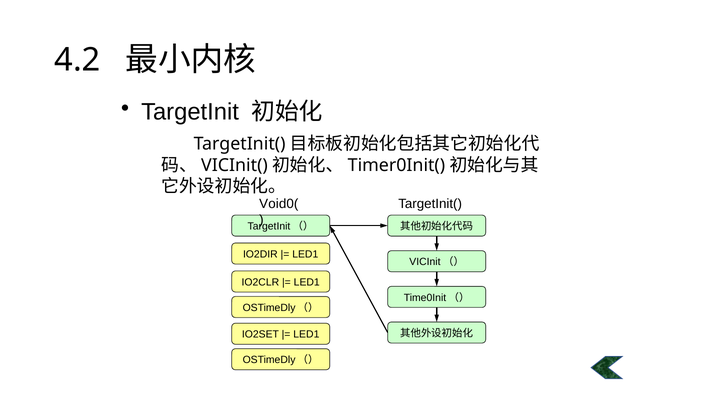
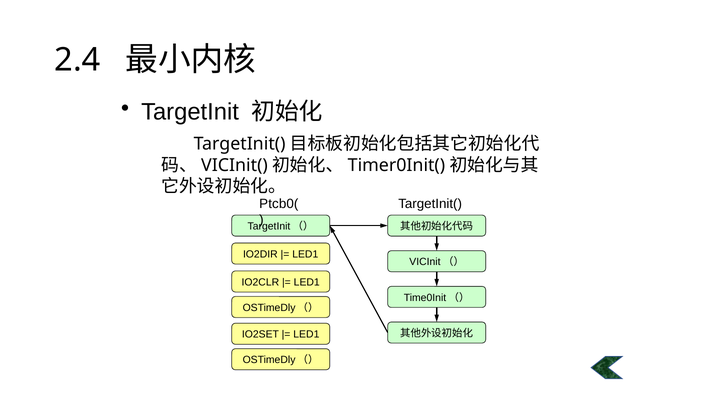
4.2: 4.2 -> 2.4 (77, 60)
Void0(: Void0( -> Ptcb0( (279, 204)
